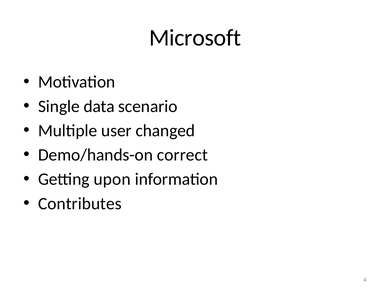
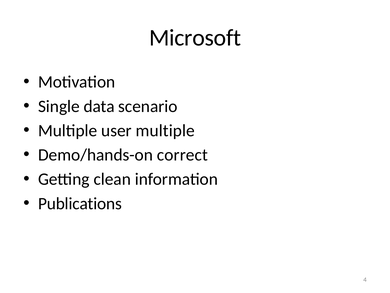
user changed: changed -> multiple (165, 130)
upon: upon -> clean (112, 179)
Contributes: Contributes -> Publications (80, 203)
